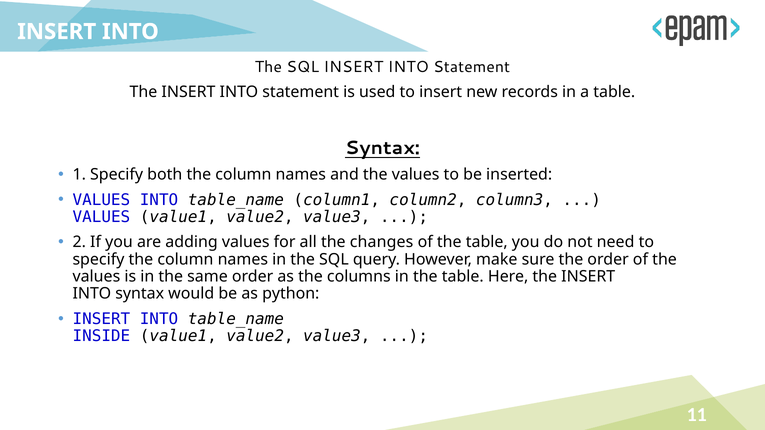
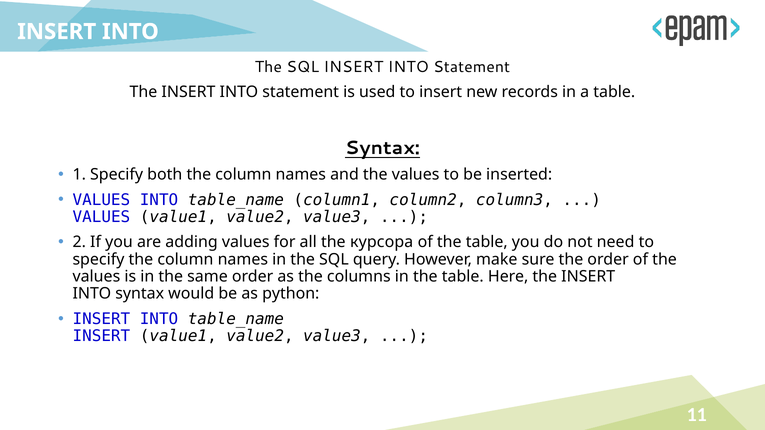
changes: changes -> курсора (382, 242)
INSIDE: INSIDE -> INSERT (101, 336)
